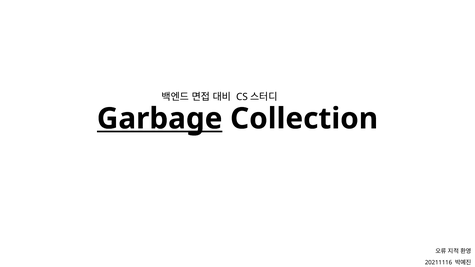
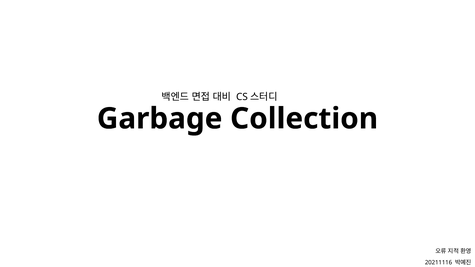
Garbage underline: present -> none (160, 119)
